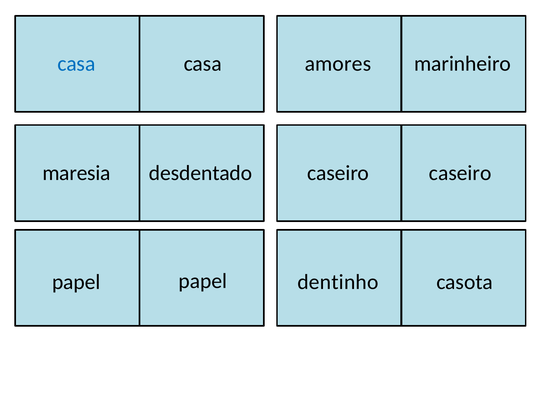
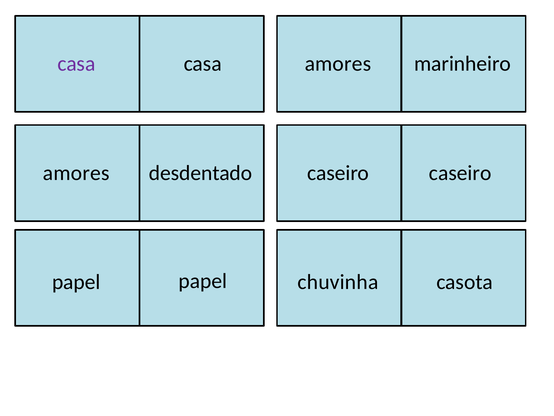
casa colour: blue -> purple (76, 64)
maresia: maresia -> amores (76, 173)
dentinho: dentinho -> chuvinha (338, 282)
